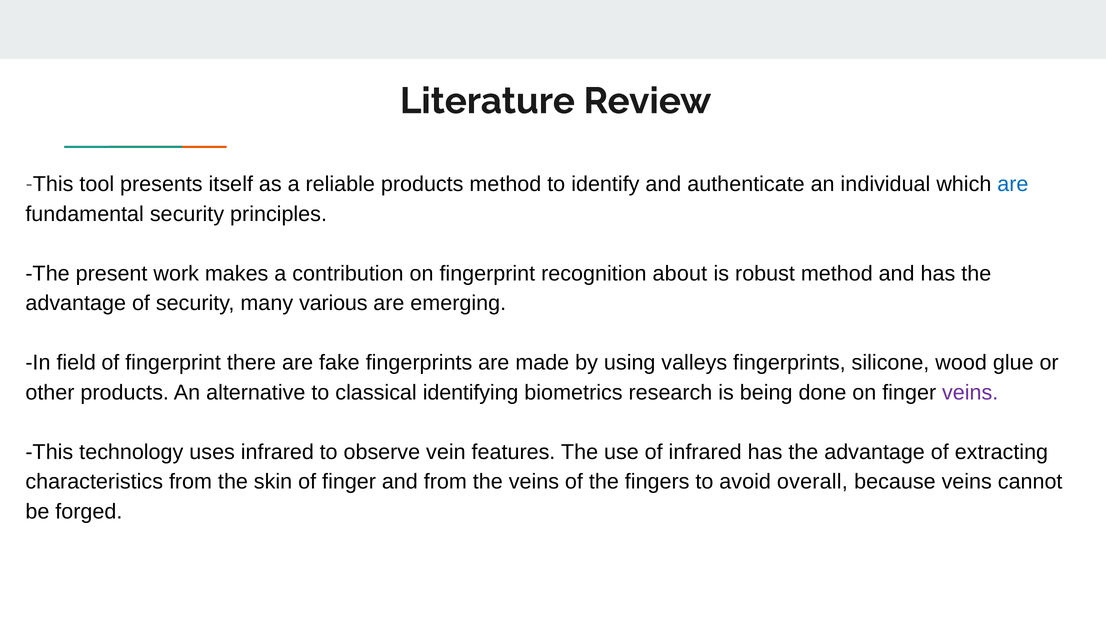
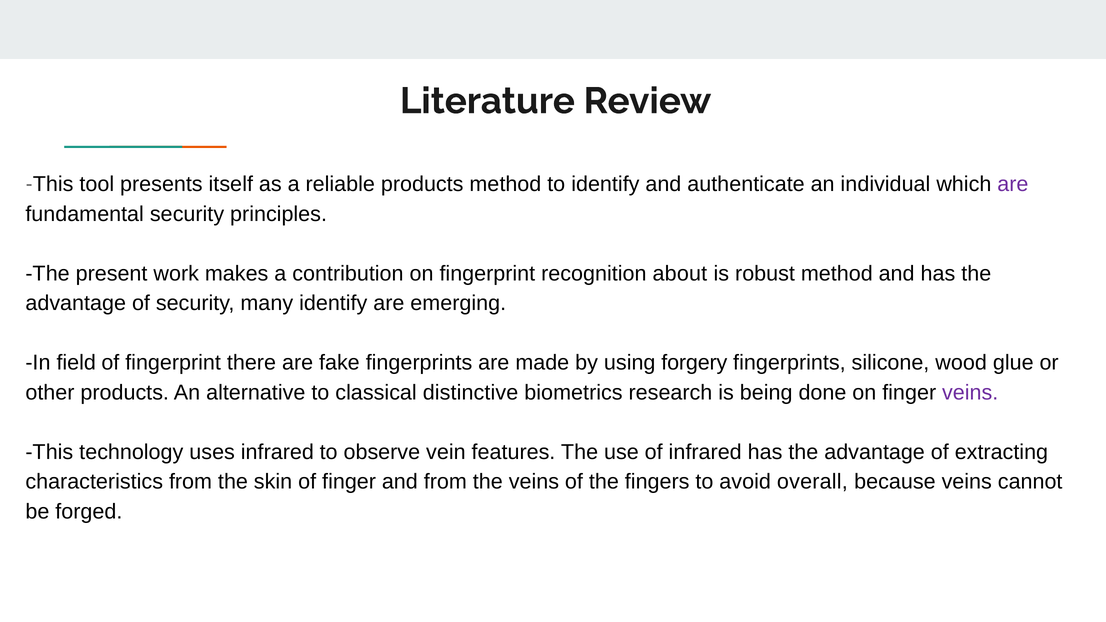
are colour: blue -> purple (1013, 184)
many various: various -> identify (333, 303)
valleys: valleys -> forgery (694, 363)
identifying: identifying -> distinctive (471, 393)
